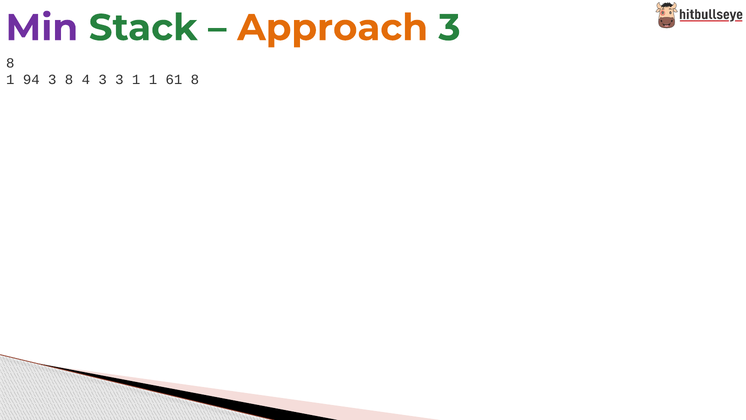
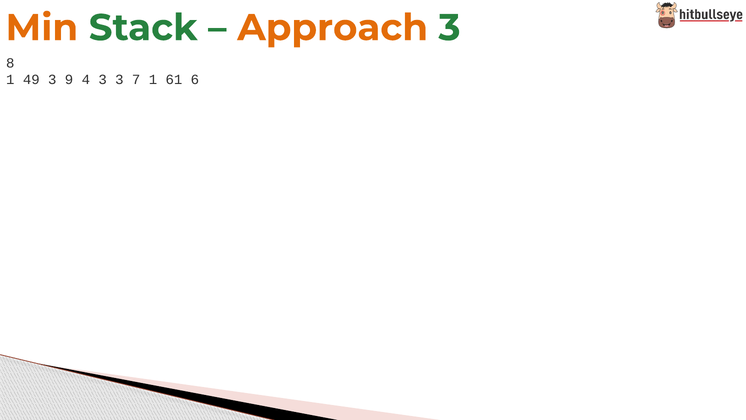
Min colour: purple -> orange (42, 28)
94: 94 -> 49 (31, 80)
8: 8 -> 9 (69, 80)
3 1: 1 -> 7 (136, 80)
61 8: 8 -> 6 (195, 80)
